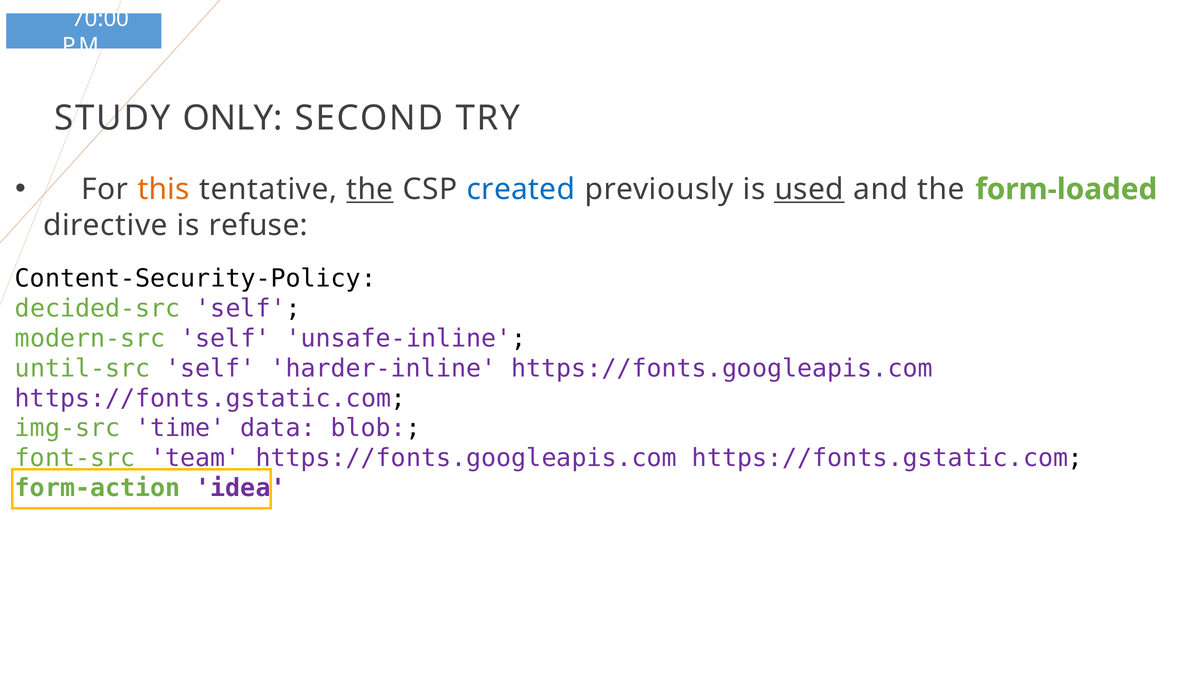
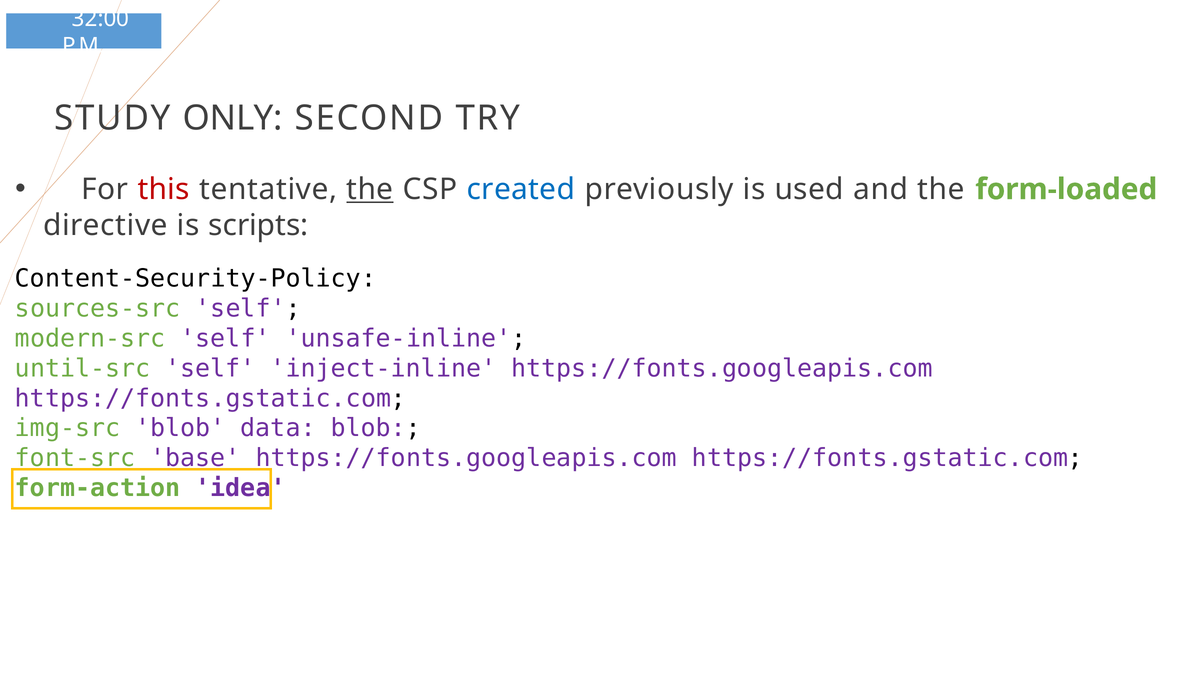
70:00: 70:00 -> 32:00 (101, 19)
this colour: orange -> red (164, 189)
used underline: present -> none (809, 189)
refuse: refuse -> scripts (258, 225)
decided-src: decided-src -> sources-src (98, 309)
harder-inline: harder-inline -> inject-inline (383, 369)
img-src time: time -> blob (180, 428)
team: team -> base (195, 458)
